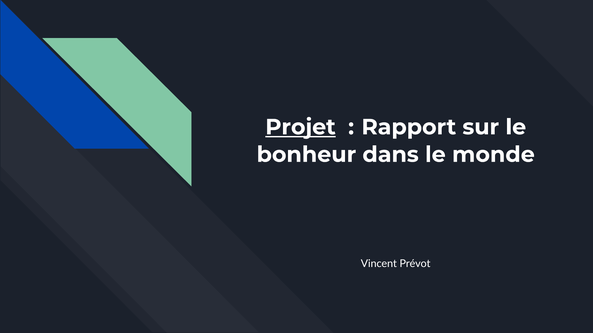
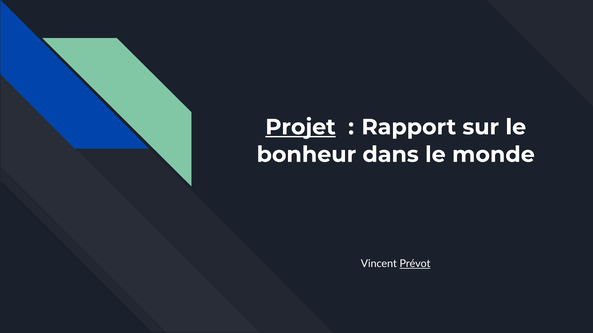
Prévot underline: none -> present (415, 264)
